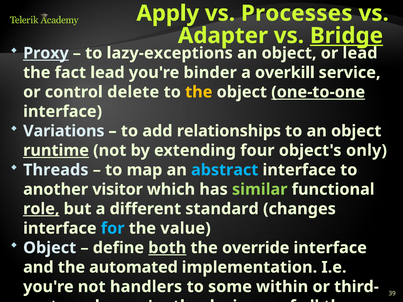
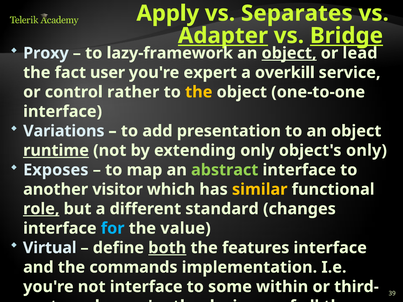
Processes: Processes -> Separates (297, 13)
Adapter underline: none -> present (223, 36)
Proxy underline: present -> none (46, 53)
lazy-exceptions: lazy-exceptions -> lazy-framework (170, 53)
object underline: none -> present (289, 53)
fact lead: lead -> user (108, 73)
binder: binder -> expert (210, 73)
delete: delete -> rather (133, 92)
one-to-one underline: present -> none (318, 92)
relationships: relationships -> presentation (229, 131)
extending four: four -> only (257, 151)
Threads: Threads -> Exposes (56, 170)
abstract colour: light blue -> light green (225, 170)
similar colour: light green -> yellow (260, 190)
Object: Object -> Virtual (50, 248)
override: override -> features (256, 248)
automated: automated -> commands (133, 267)
not handlers: handlers -> interface (146, 287)
